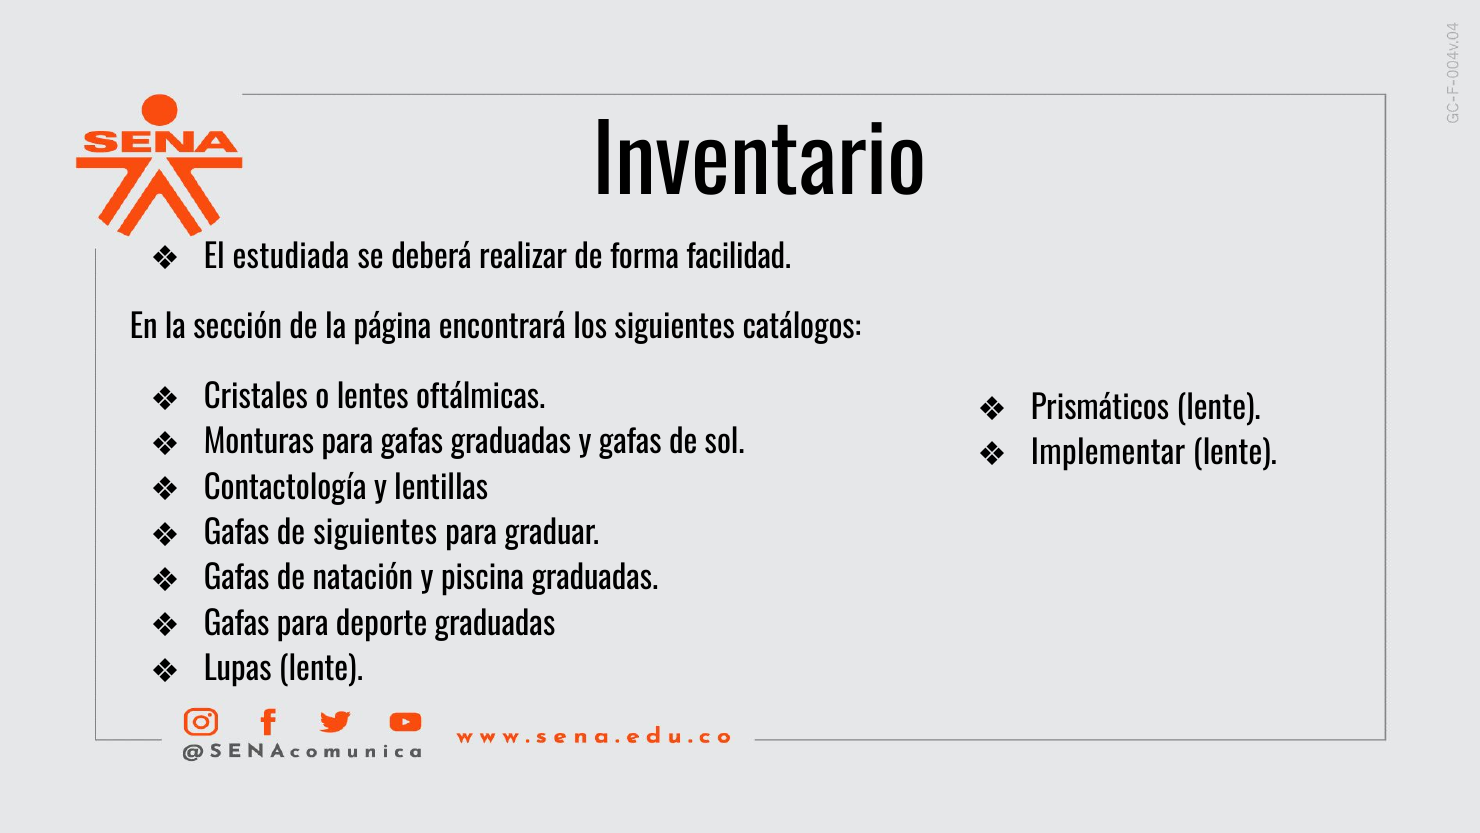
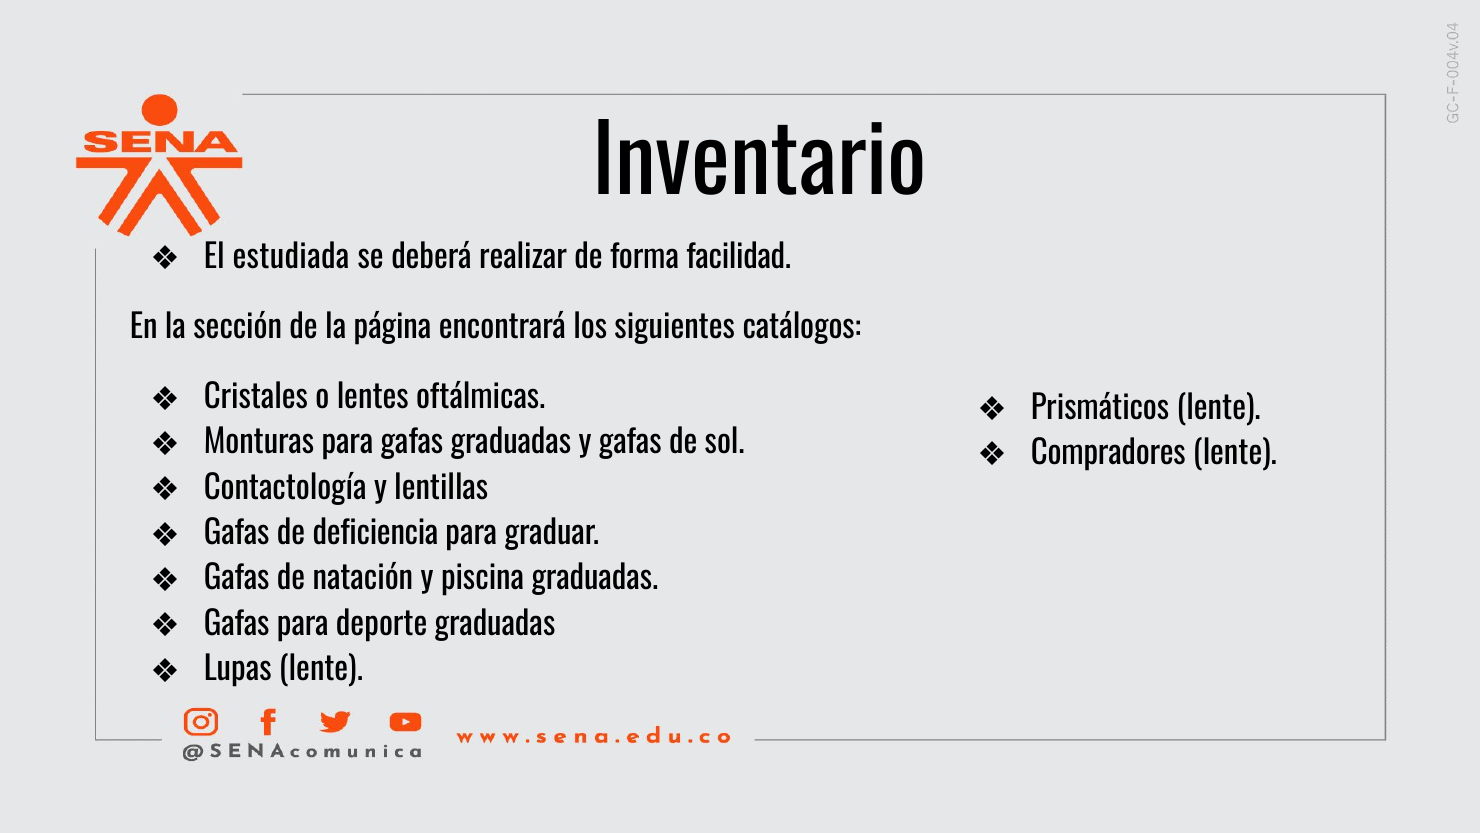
Implementar: Implementar -> Compradores (1108, 453)
de siguientes: siguientes -> deficiencia (376, 533)
